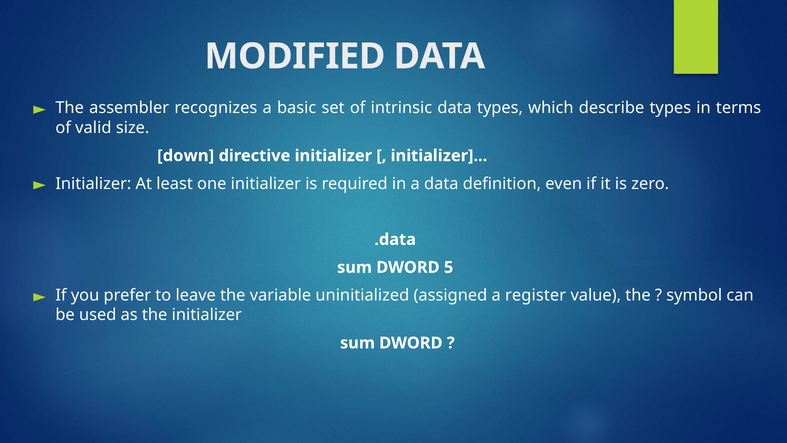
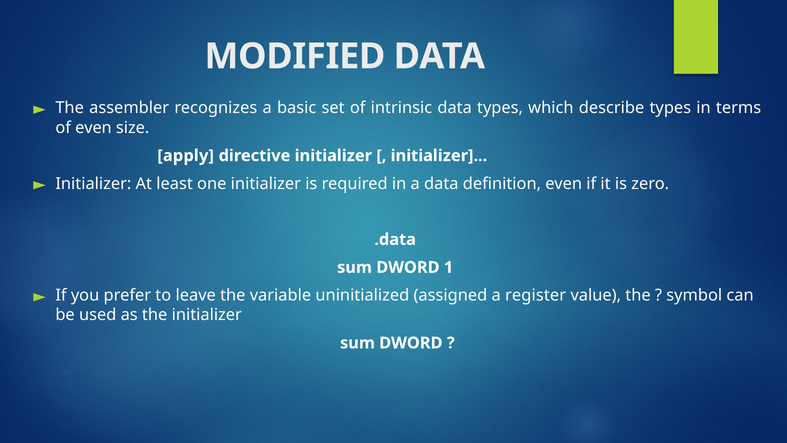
of valid: valid -> even (93, 128)
down: down -> apply (186, 156)
5: 5 -> 1 (449, 267)
